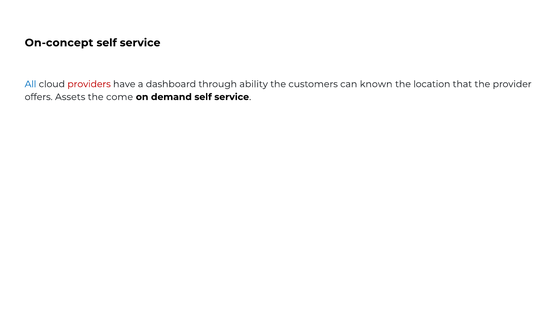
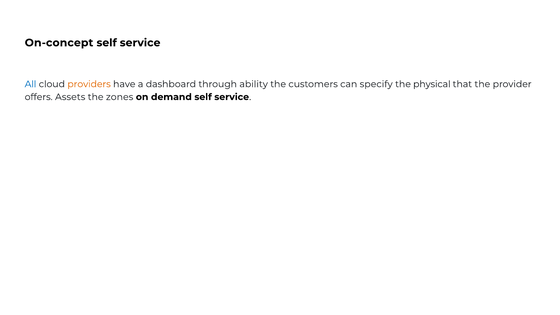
providers colour: red -> orange (89, 84)
known: known -> specify (376, 84)
location: location -> physical (432, 84)
come: come -> zones (120, 97)
